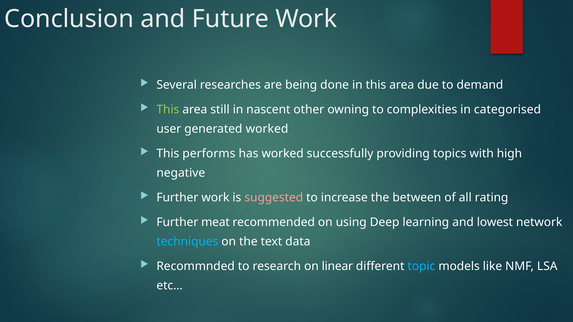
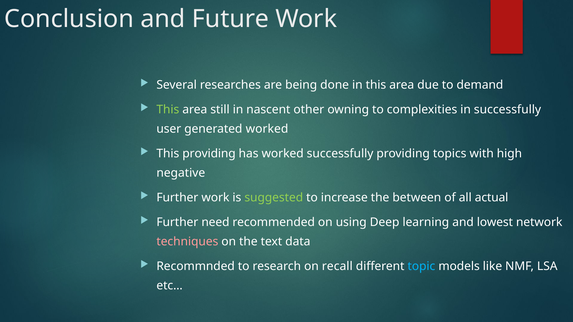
in categorised: categorised -> successfully (507, 110)
This performs: performs -> providing (209, 154)
suggested colour: pink -> light green (274, 198)
rating: rating -> actual (492, 198)
meat: meat -> need (215, 222)
techniques colour: light blue -> pink (187, 242)
linear: linear -> recall (337, 266)
